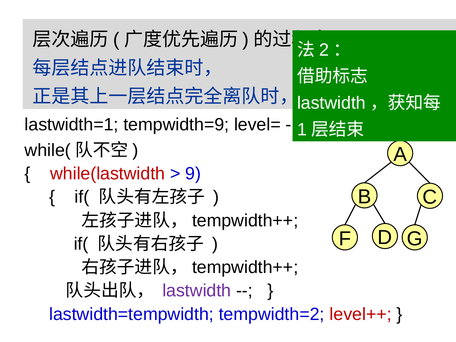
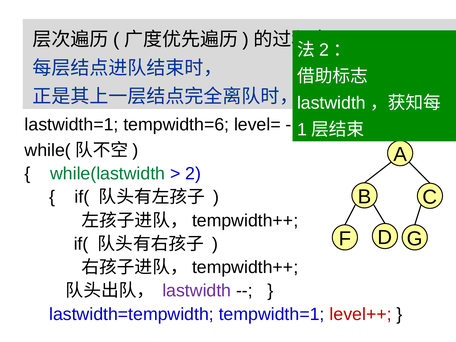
tempwidth=9: tempwidth=9 -> tempwidth=6 (176, 125)
while(lastwidth colour: red -> green (108, 174)
9: 9 -> 2 (193, 174)
tempwidth=2: tempwidth=2 -> tempwidth=1 (272, 314)
